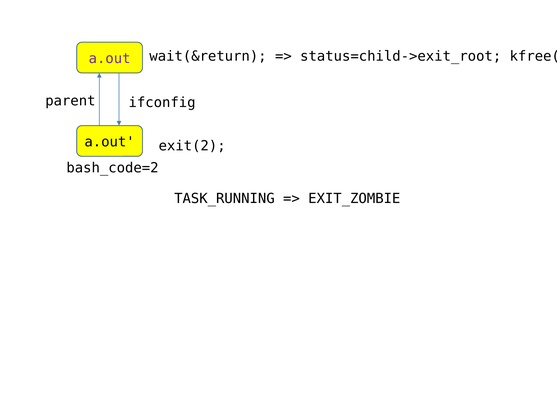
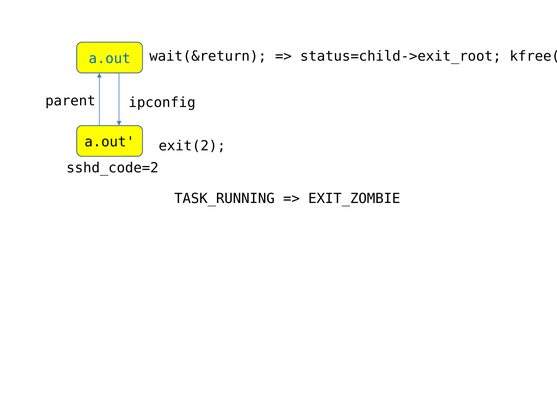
a.out colour: purple -> blue (110, 58)
ifconfig: ifconfig -> ipconfig (162, 102)
bash_code=2: bash_code=2 -> sshd_code=2 (112, 168)
